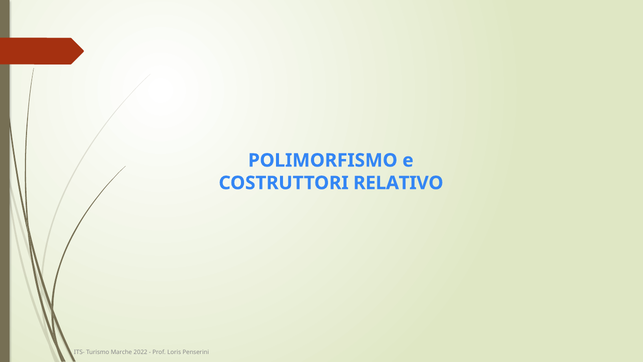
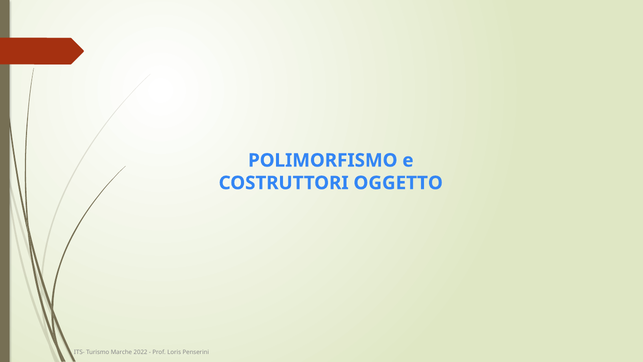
RELATIVO: RELATIVO -> OGGETTO (398, 183)
